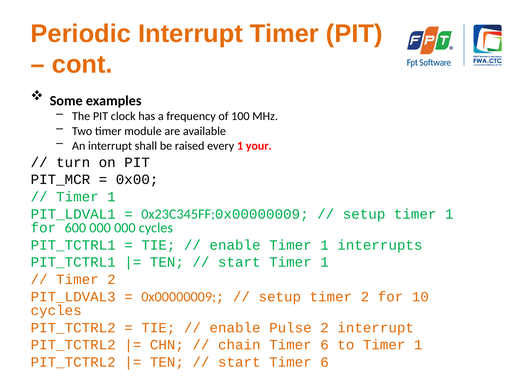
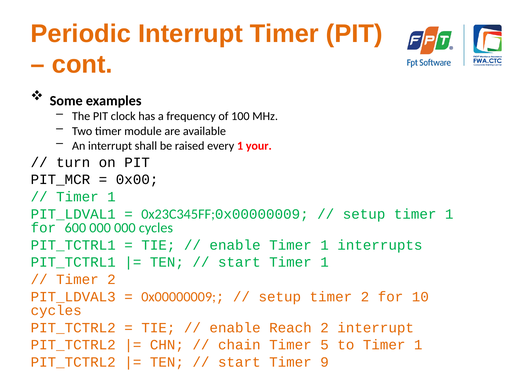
Pulse: Pulse -> Reach (290, 327)
chain Timer 6: 6 -> 5 (325, 344)
start Timer 6: 6 -> 9 (325, 362)
